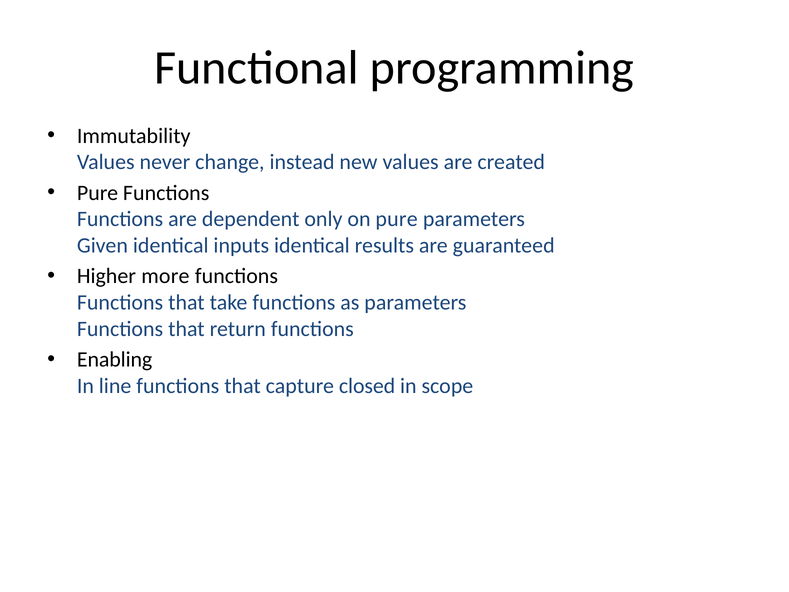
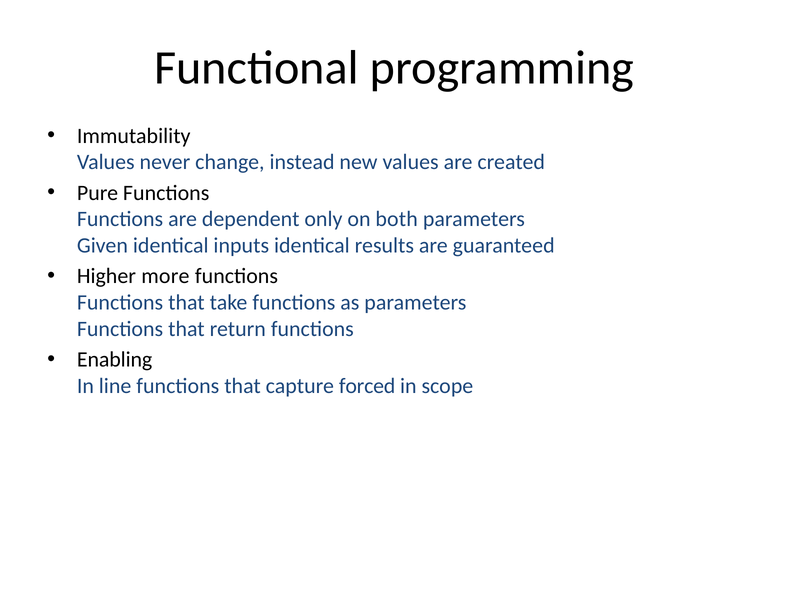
on pure: pure -> both (397, 219)
closed: closed -> forced (367, 386)
